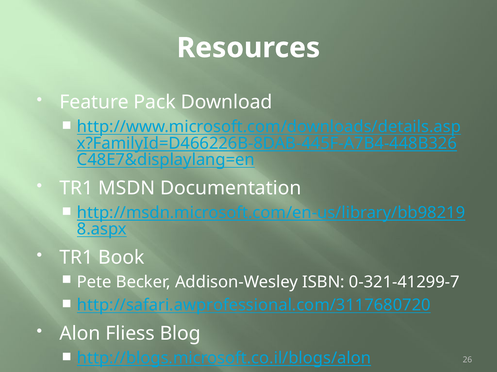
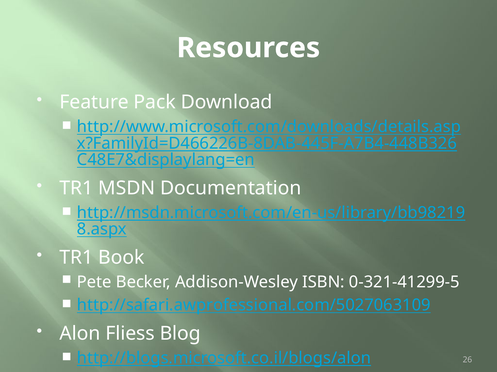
0-321-41299-7: 0-321-41299-7 -> 0-321-41299-5 (404, 283)
http://safari.awprofessional.com/3117680720: http://safari.awprofessional.com/3117680720 -> http://safari.awprofessional.com/5027063109 (254, 306)
